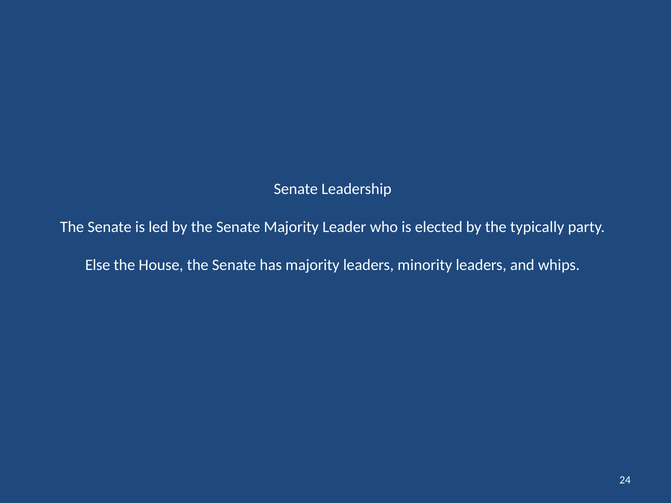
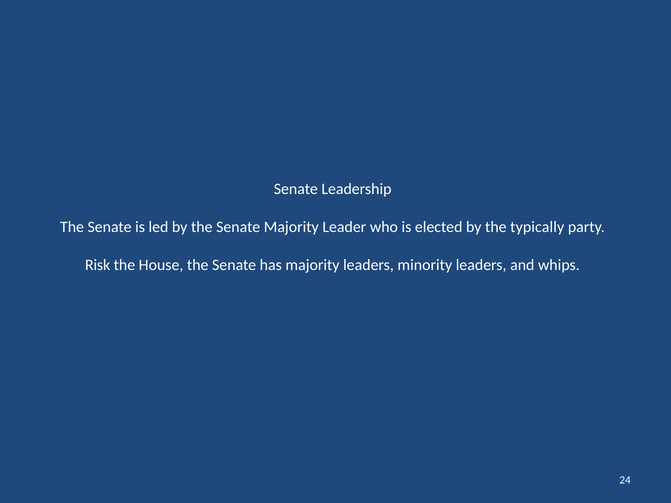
Else: Else -> Risk (98, 265)
